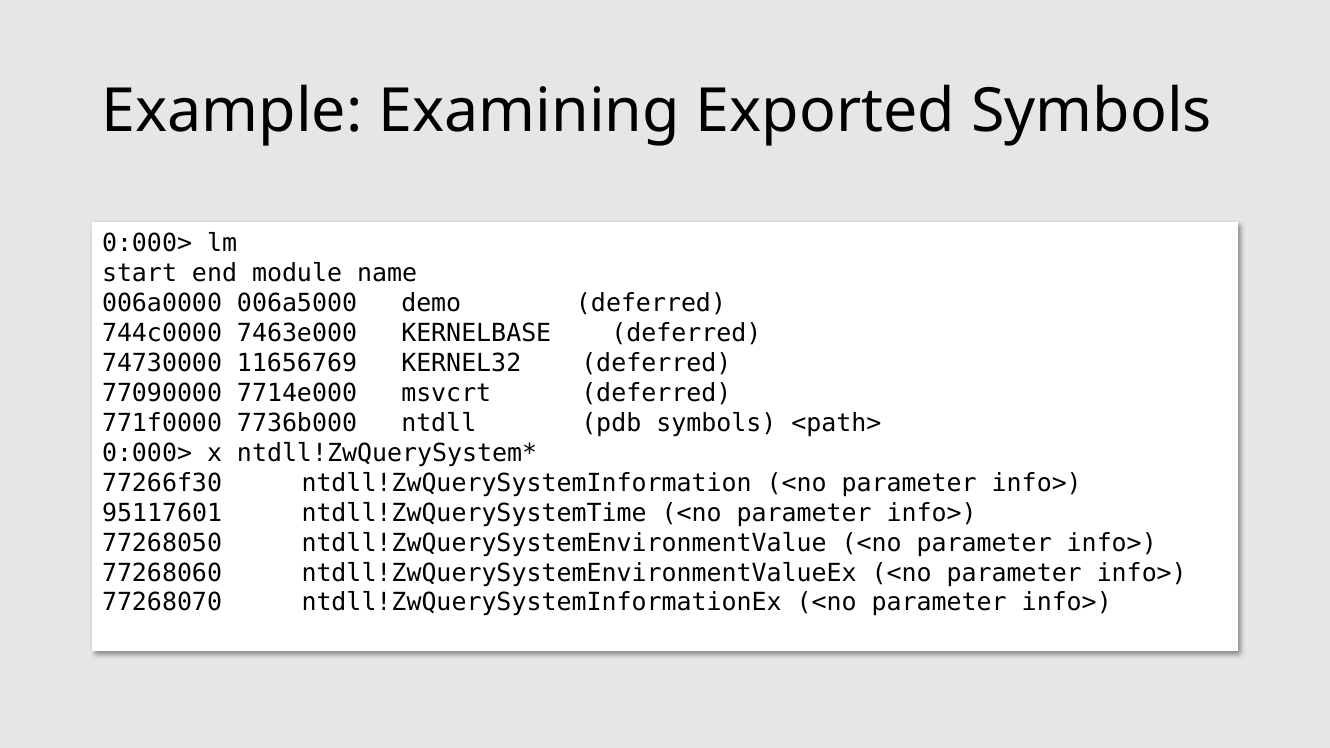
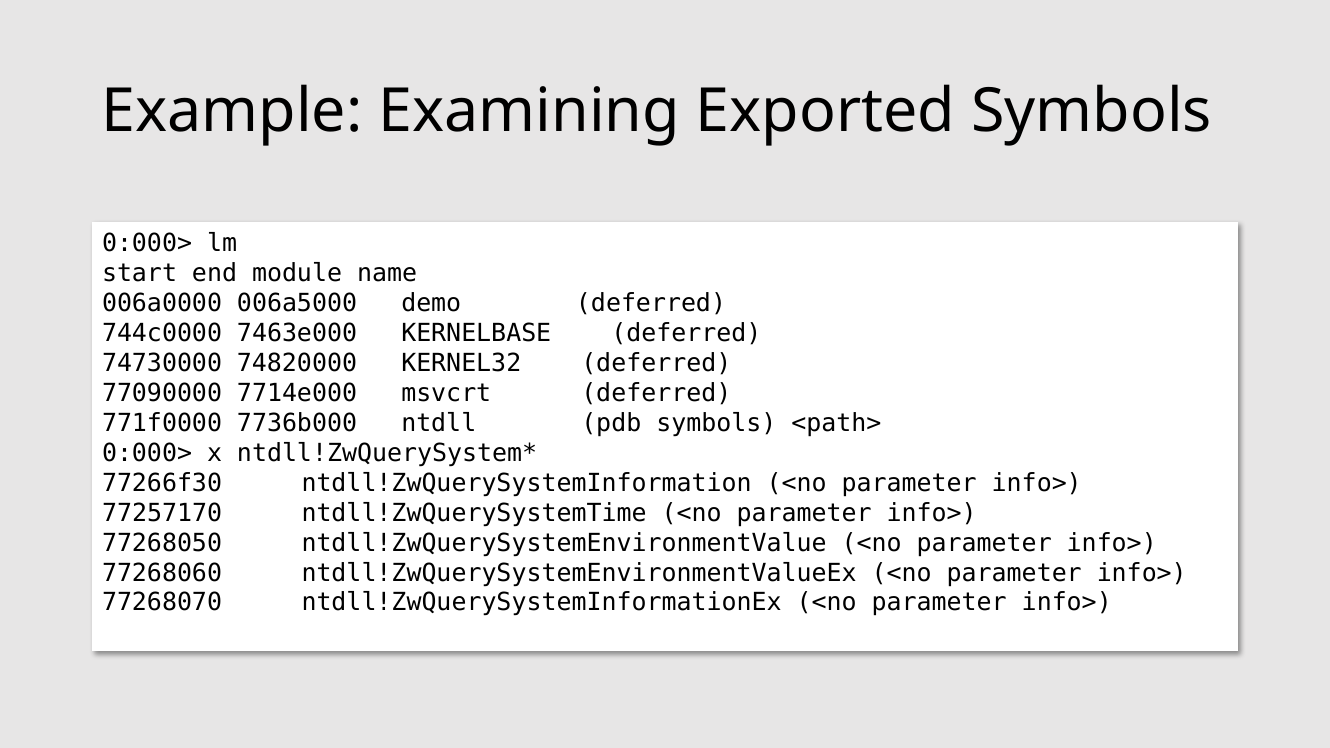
11656769: 11656769 -> 74820000 (297, 363)
95117601: 95117601 -> 77257170 (162, 513)
